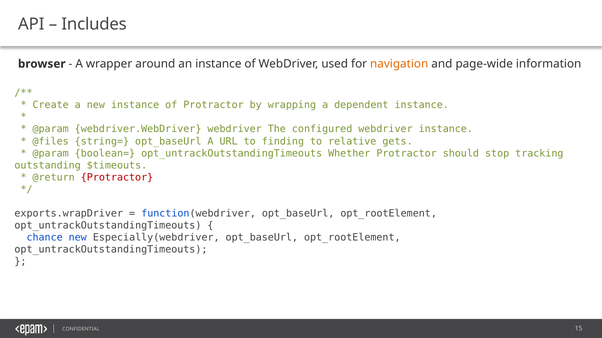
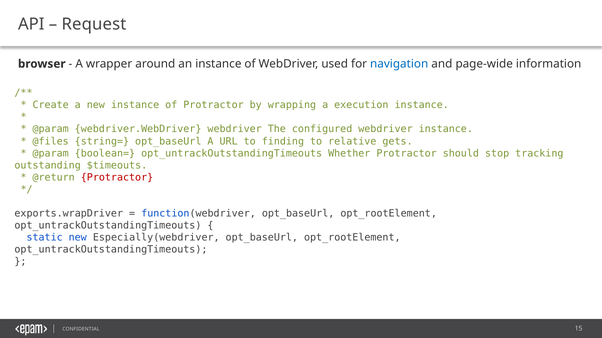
Includes: Includes -> Request (94, 24)
navigation colour: orange -> blue (399, 64)
dependent: dependent -> execution (361, 105)
chance: chance -> static (45, 238)
